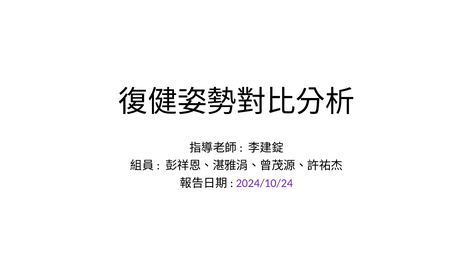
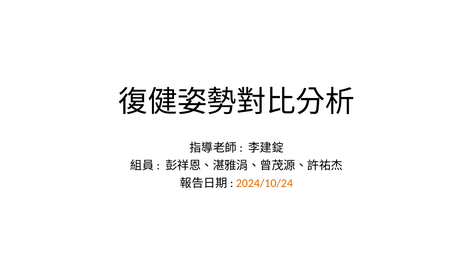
2024/10/24 colour: purple -> orange (264, 183)
